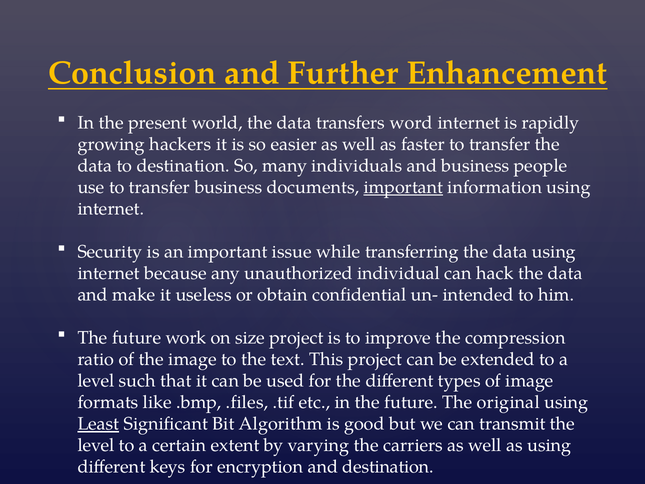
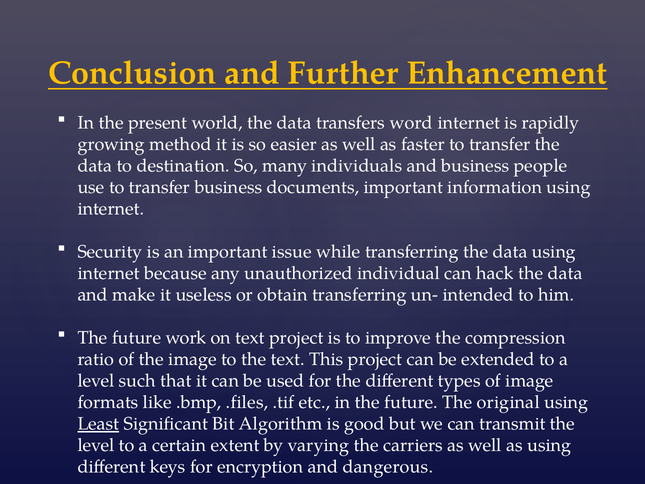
hackers: hackers -> method (180, 144)
important underline: present -> none (403, 187)
obtain confidential: confidential -> transferring (359, 295)
on size: size -> text (250, 338)
and destination: destination -> dangerous (388, 467)
